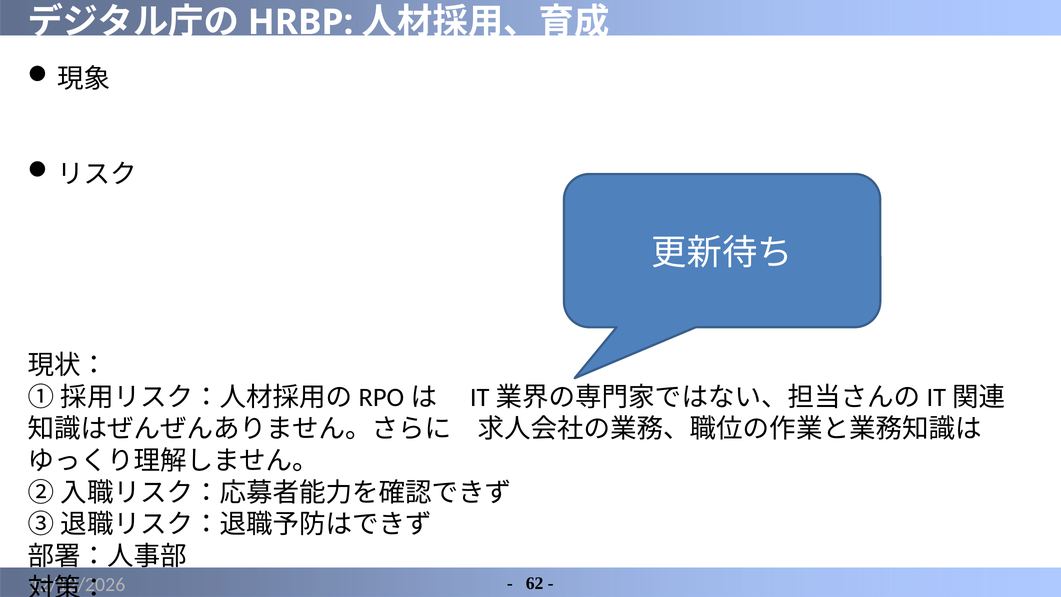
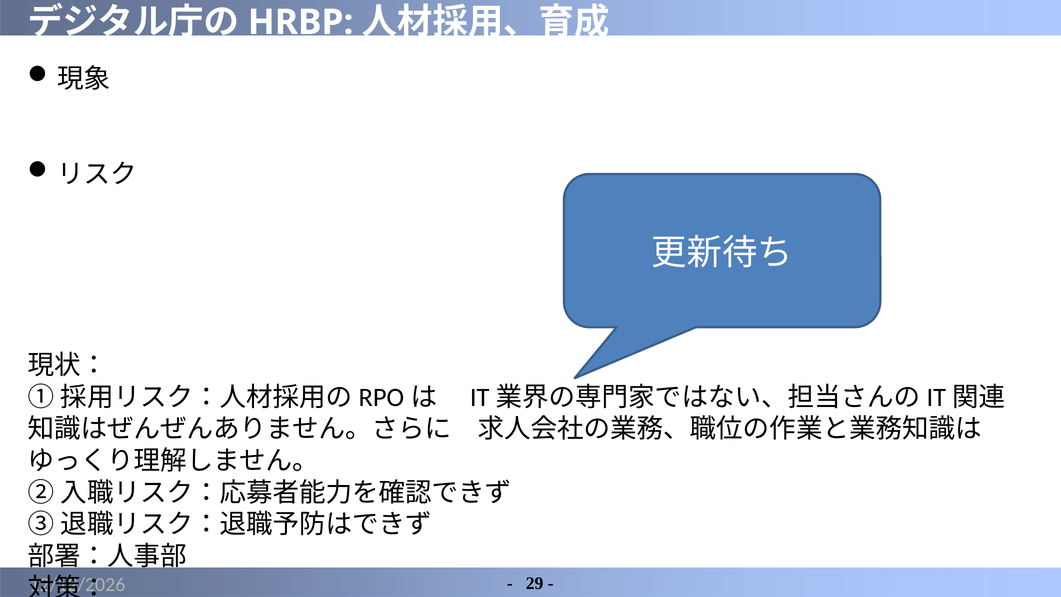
62: 62 -> 29 (535, 583)
